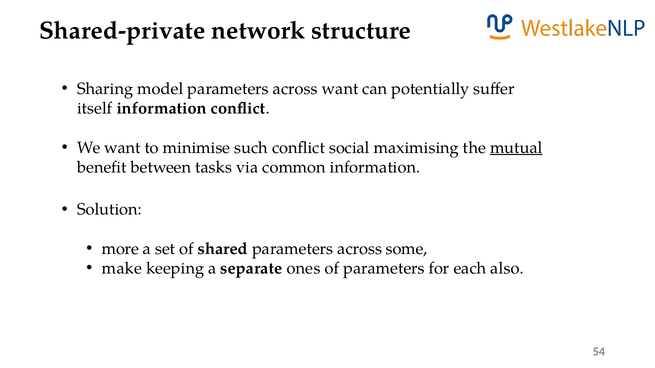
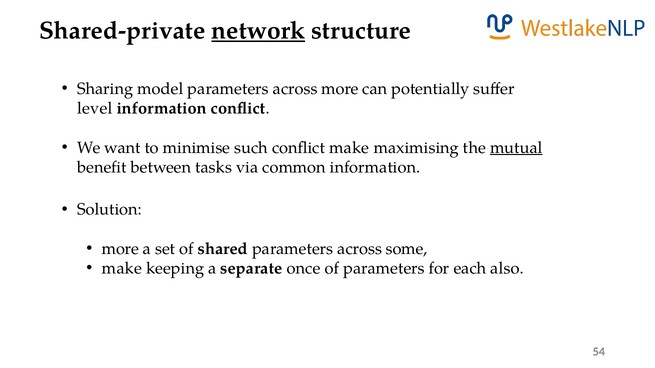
network underline: none -> present (258, 31)
across want: want -> more (340, 89)
itself: itself -> level (95, 108)
conflict social: social -> make (349, 148)
ones: ones -> once (304, 269)
